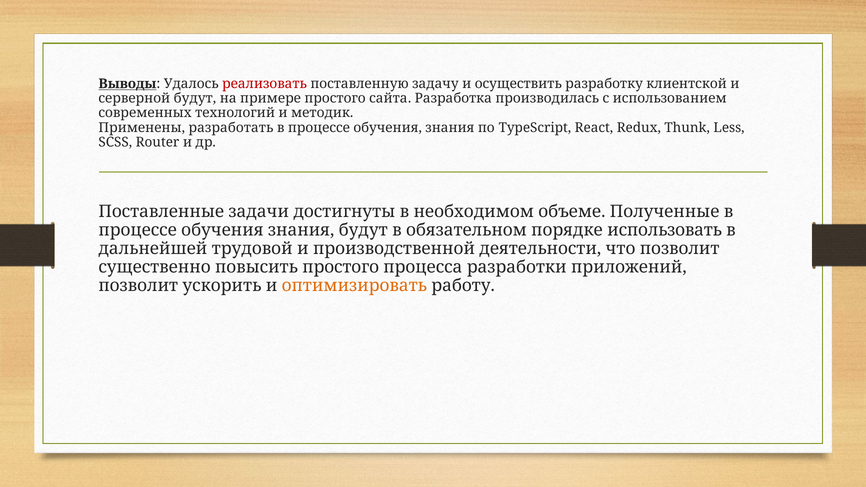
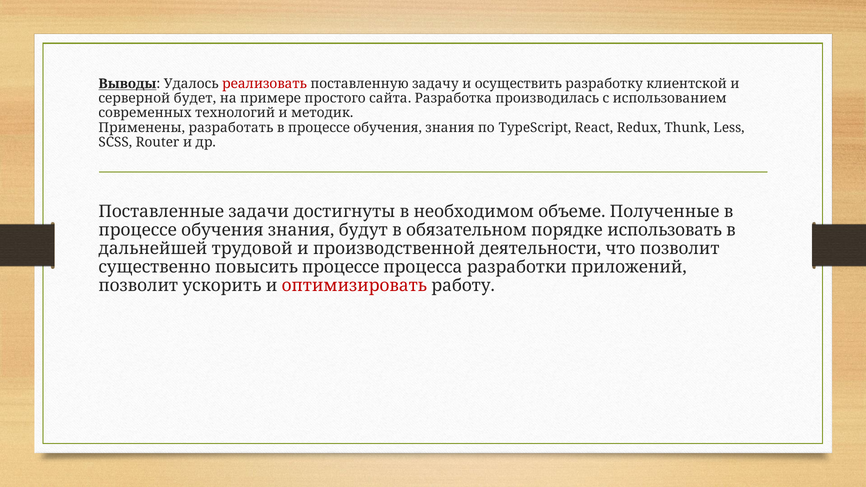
серверной будут: будут -> будет (195, 98)
повысить простого: простого -> процессе (341, 267)
оптимизировать colour: orange -> red (354, 286)
